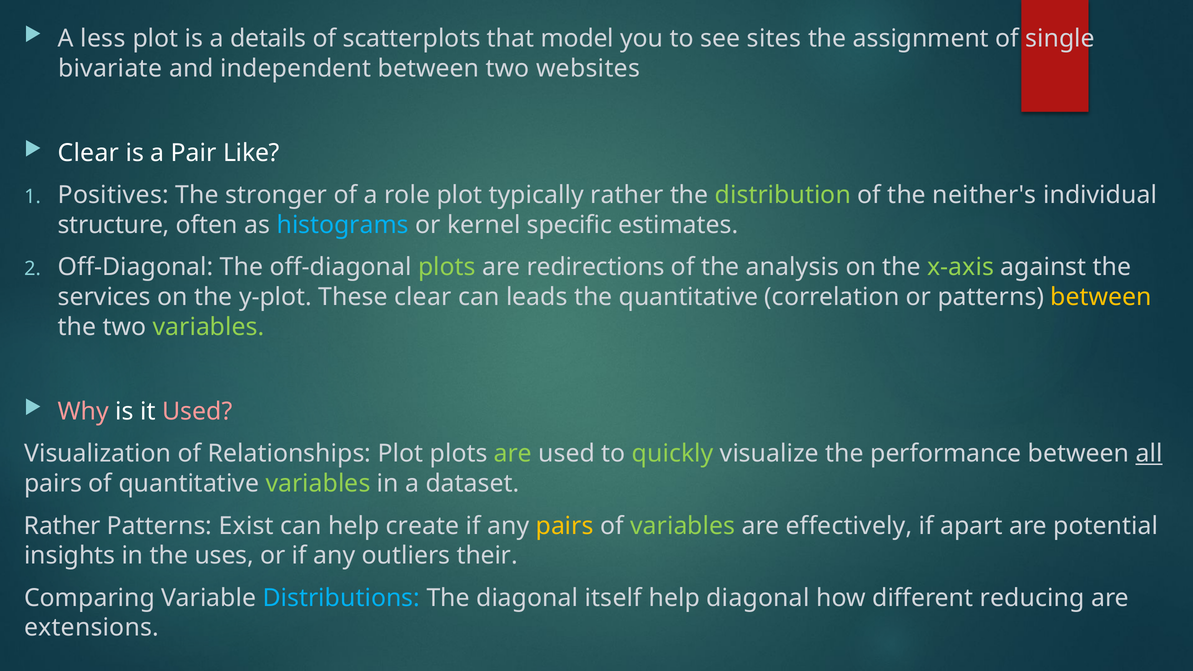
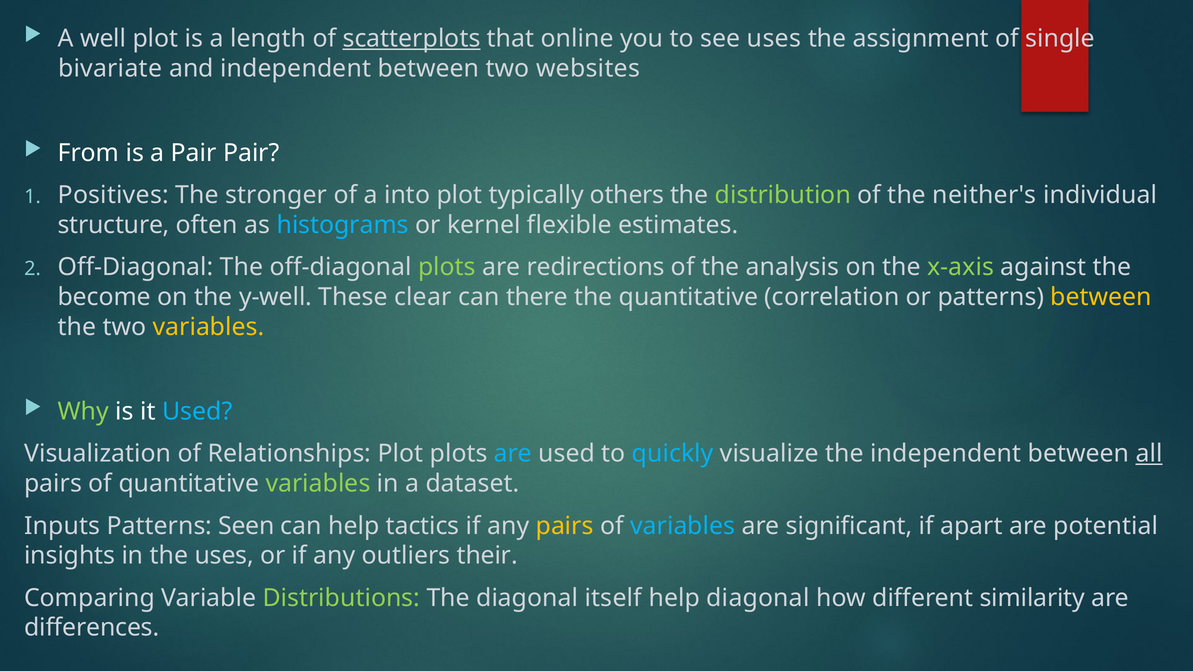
less: less -> well (103, 39)
details: details -> length (268, 39)
scatterplots underline: none -> present (412, 39)
model: model -> online (577, 39)
see sites: sites -> uses (774, 39)
Clear: Clear -> From (88, 153)
Pair Like: Like -> Pair (251, 153)
role: role -> into (407, 195)
typically rather: rather -> others (627, 195)
specific: specific -> flexible (569, 225)
services: services -> become (104, 297)
y-plot: y-plot -> y-well (276, 297)
leads: leads -> there (537, 297)
variables colour: light green -> yellow (209, 327)
Why colour: pink -> light green (83, 412)
Used colour: pink -> light blue (197, 412)
are colour: light green -> light blue (513, 454)
quickly colour: light green -> light blue (673, 454)
the performance: performance -> independent (946, 454)
Rather: Rather -> Inputs (62, 526)
Exist: Exist -> Seen (246, 526)
create: create -> tactics (423, 526)
variables colour: light green -> light blue (683, 526)
effectively: effectively -> significant (849, 526)
Distributions colour: light blue -> light green (341, 598)
reducing: reducing -> similarity (1032, 598)
extensions: extensions -> differences (92, 628)
